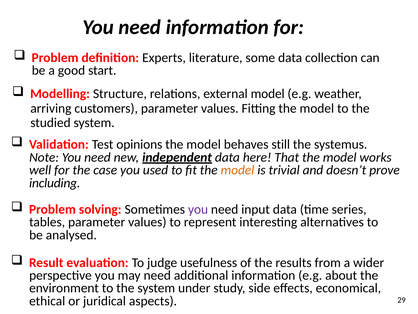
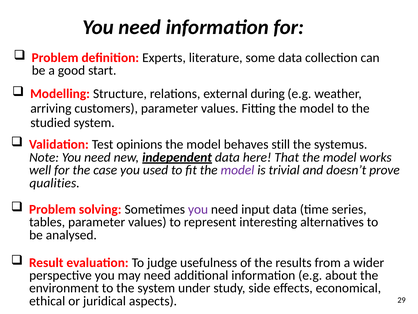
external model: model -> during (268, 94)
model colour: orange -> purple (237, 170)
including: including -> qualities (55, 183)
